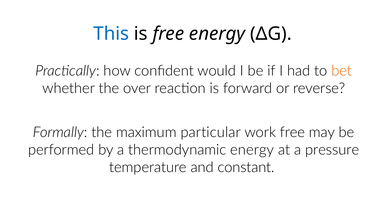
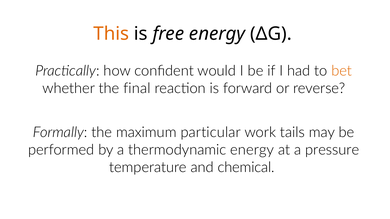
This colour: blue -> orange (111, 34)
over: over -> final (137, 89)
work free: free -> tails (292, 132)
constant: constant -> chemical (246, 168)
